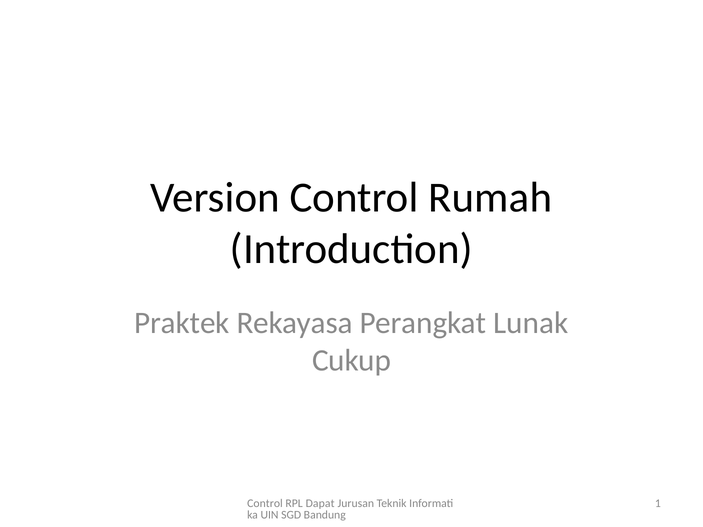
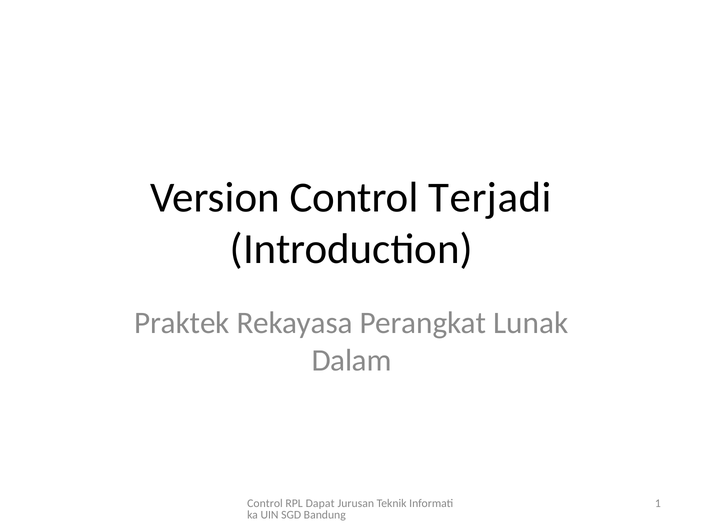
Rumah: Rumah -> Terjadi (490, 198)
Cukup: Cukup -> Dalam (352, 361)
